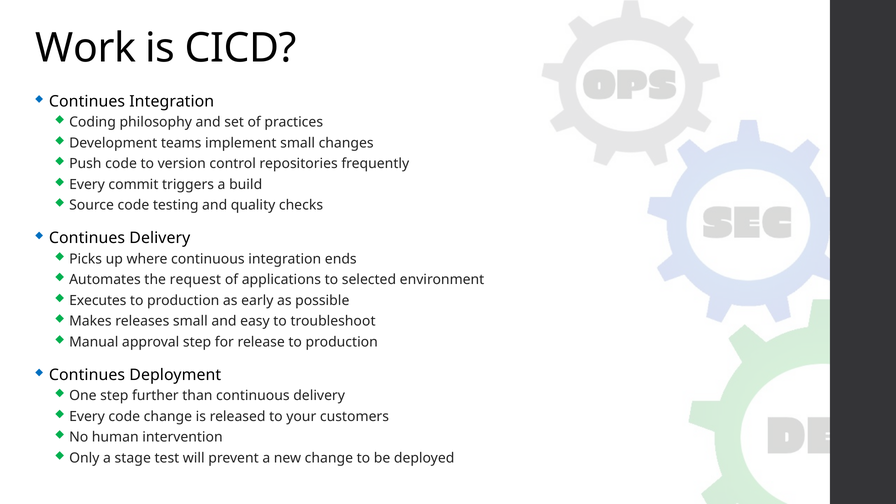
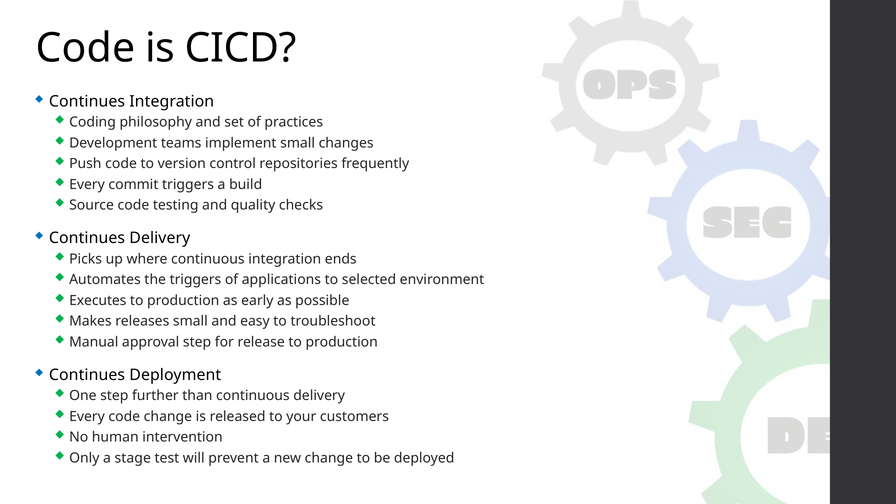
Work: Work -> Code (85, 48)
the request: request -> triggers (195, 280)
